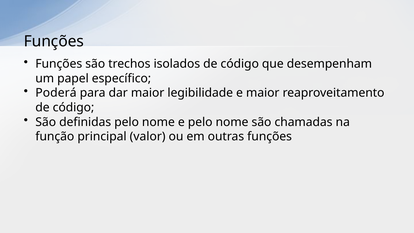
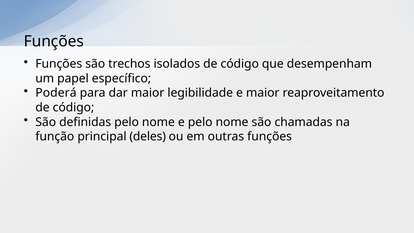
valor: valor -> deles (148, 136)
